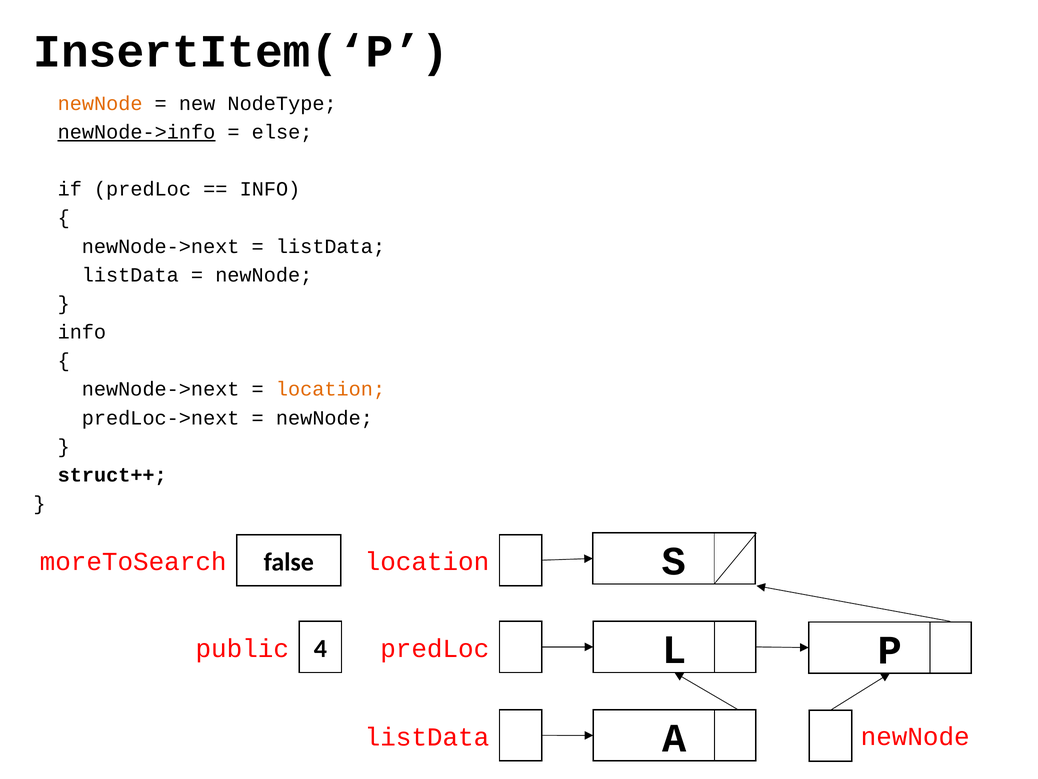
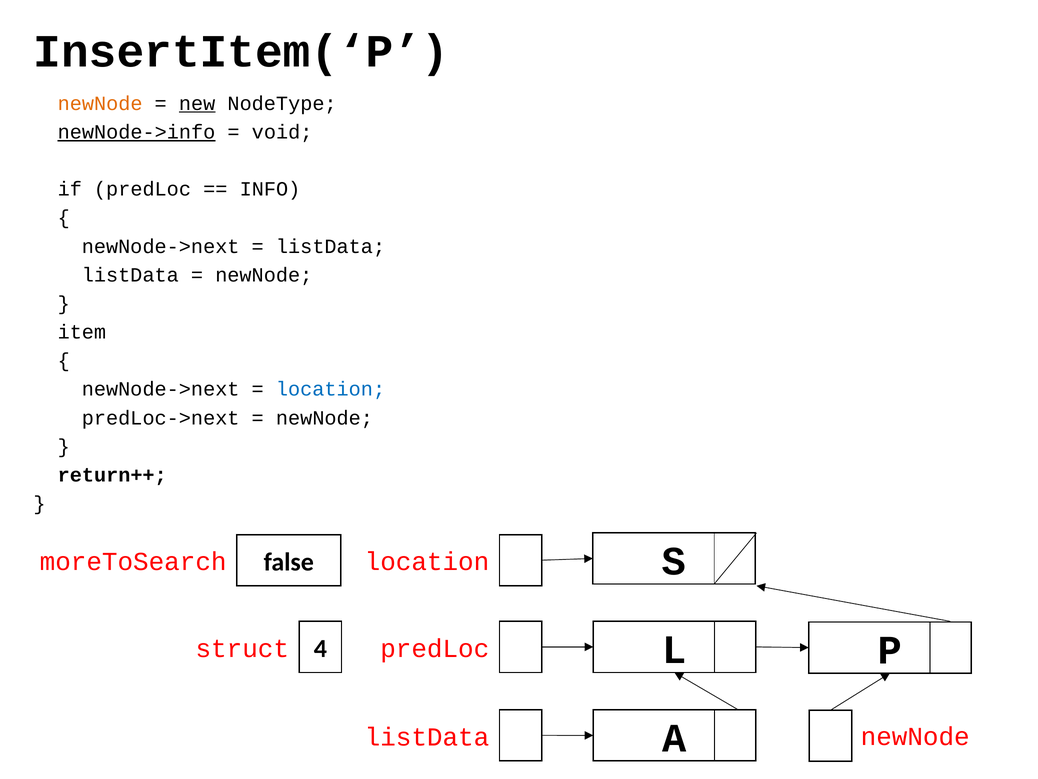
new underline: none -> present (197, 103)
else: else -> void (282, 132)
info: info -> item (82, 332)
location colour: orange -> blue (331, 389)
struct++: struct++ -> return++ (112, 475)
public: public -> struct (242, 648)
